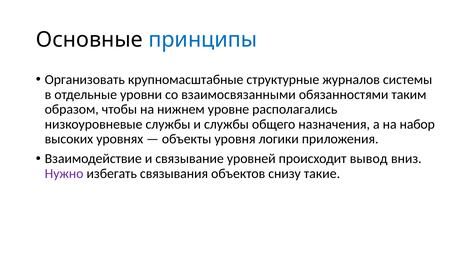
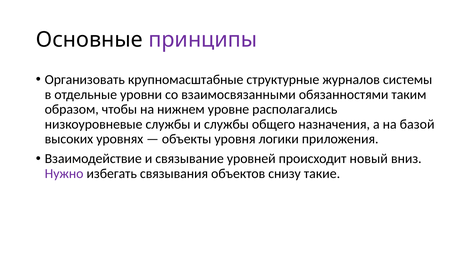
принципы colour: blue -> purple (203, 40)
набор: набор -> базой (417, 124)
вывод: вывод -> новый (369, 159)
